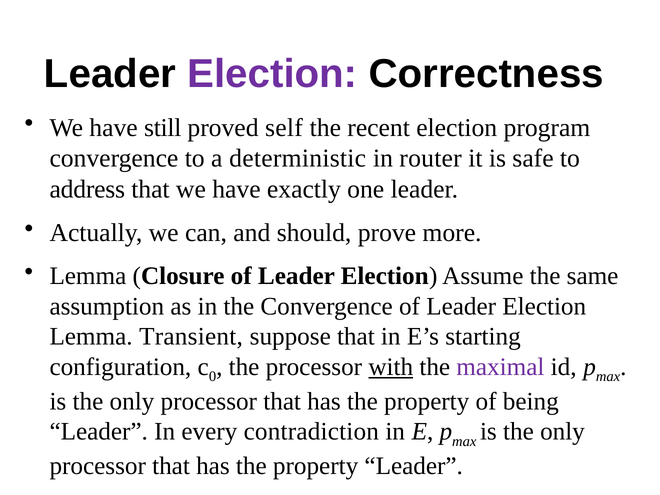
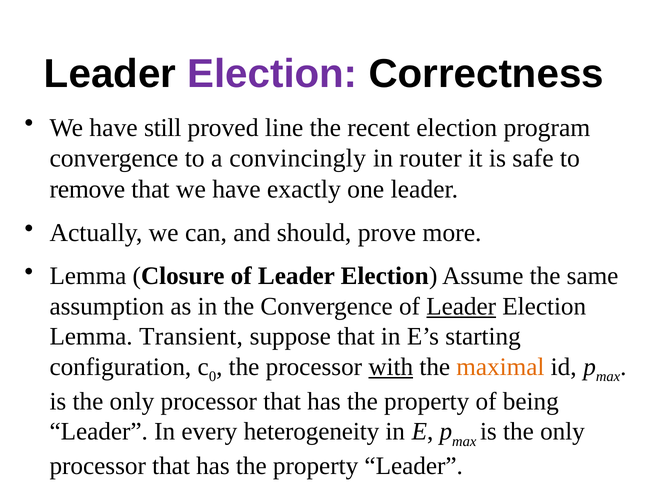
self: self -> line (284, 128)
deterministic: deterministic -> convincingly (298, 158)
address: address -> remove (87, 189)
Leader underline: none -> present (461, 306)
maximal colour: purple -> orange (500, 367)
contradiction: contradiction -> heterogeneity (311, 431)
